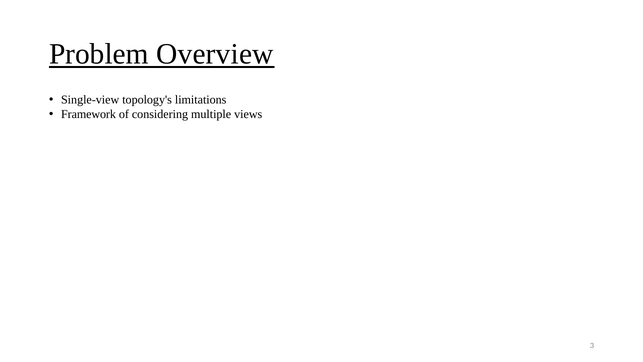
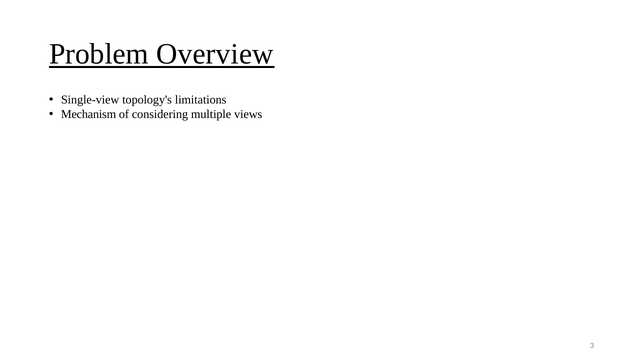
Framework: Framework -> Mechanism (89, 114)
